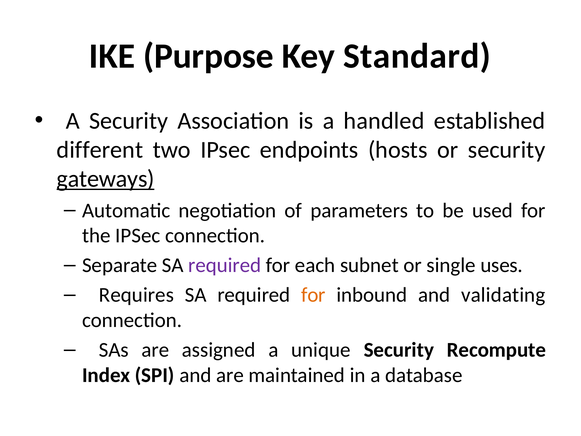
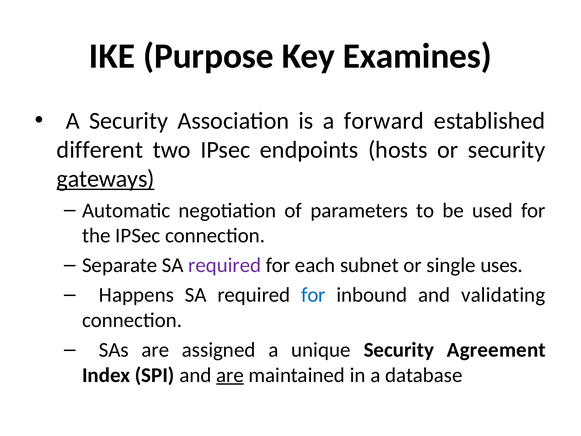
Standard: Standard -> Examines (417, 56)
handled: handled -> forward (384, 121)
Requires: Requires -> Happens (136, 295)
for colour: orange -> blue (313, 295)
Recompute: Recompute -> Agreement (496, 350)
are underline: none -> present (230, 375)
